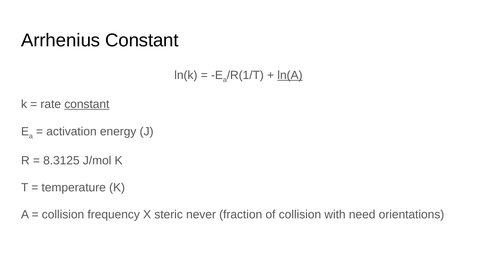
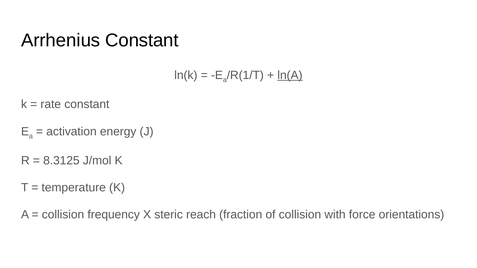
constant underline: present -> none (87, 104)
never: never -> reach (201, 215)
need: need -> force (362, 215)
